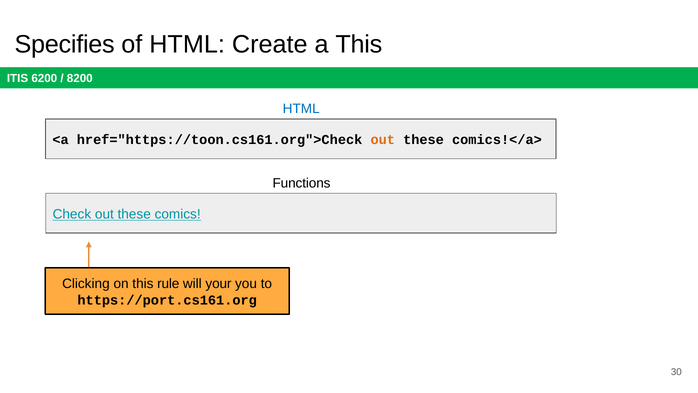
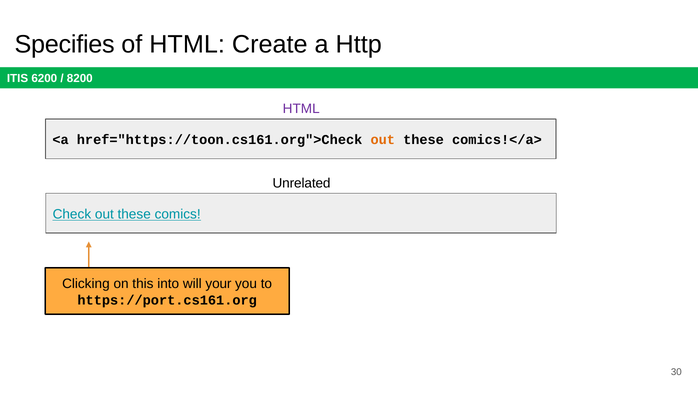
a This: This -> Http (359, 45)
HTML colour: blue -> purple (301, 109)
Functions: Functions -> Unrelated (302, 183)
rule: rule -> into (168, 284)
